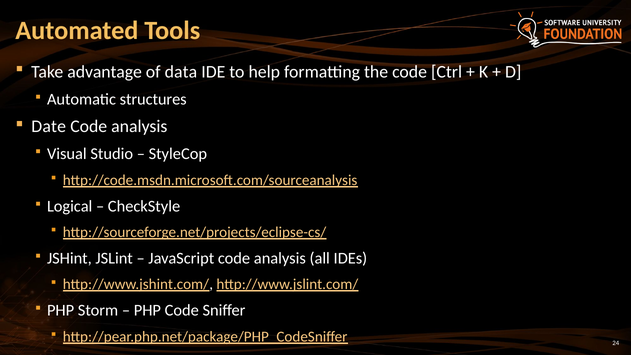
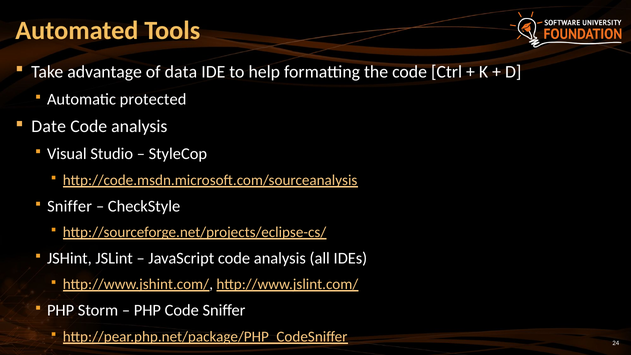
structures: structures -> protected (153, 99)
Logical: Logical -> Sniffer (70, 206)
